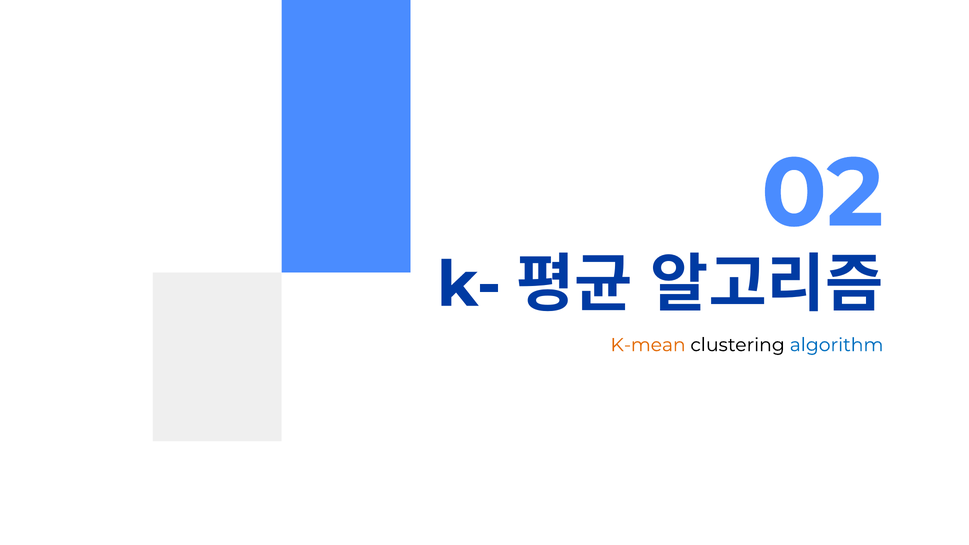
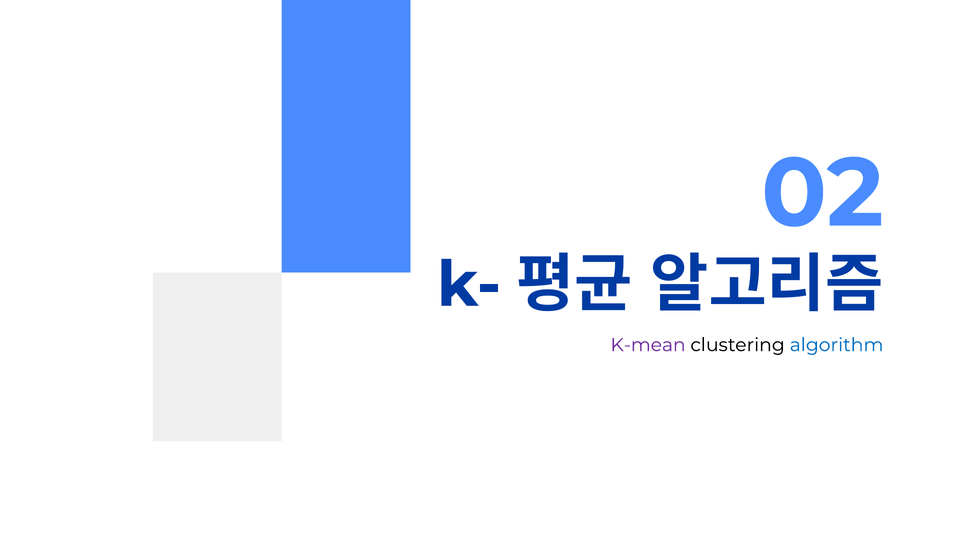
K-mean colour: orange -> purple (648, 345)
